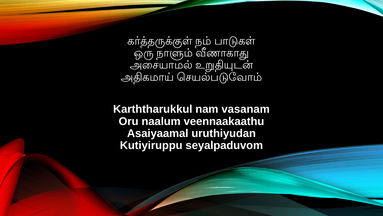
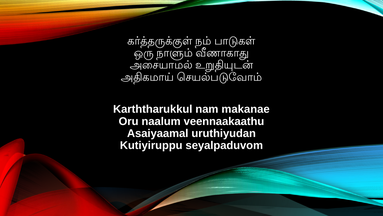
vasanam: vasanam -> makanae (246, 109)
